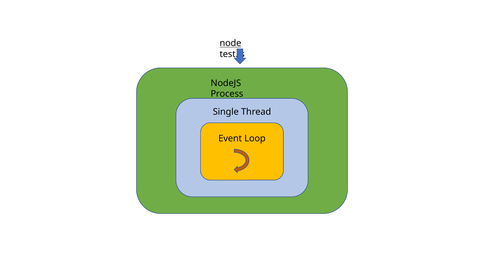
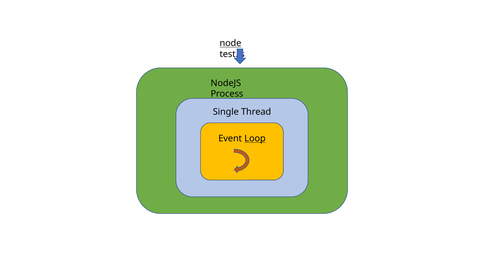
Loop underline: none -> present (255, 139)
